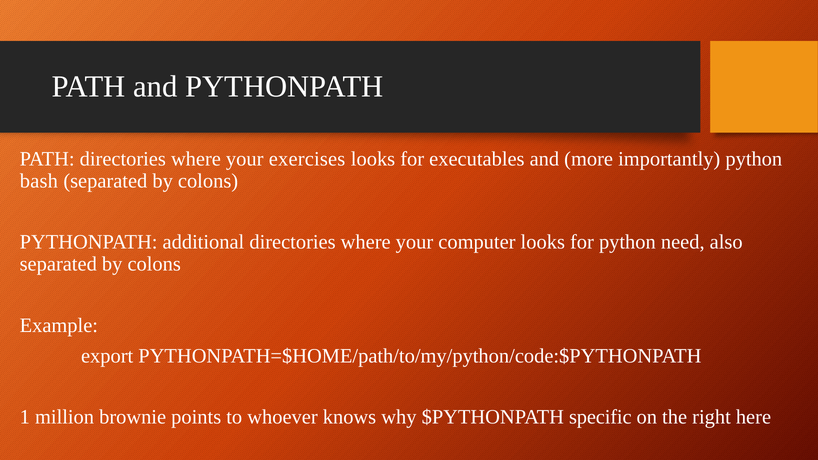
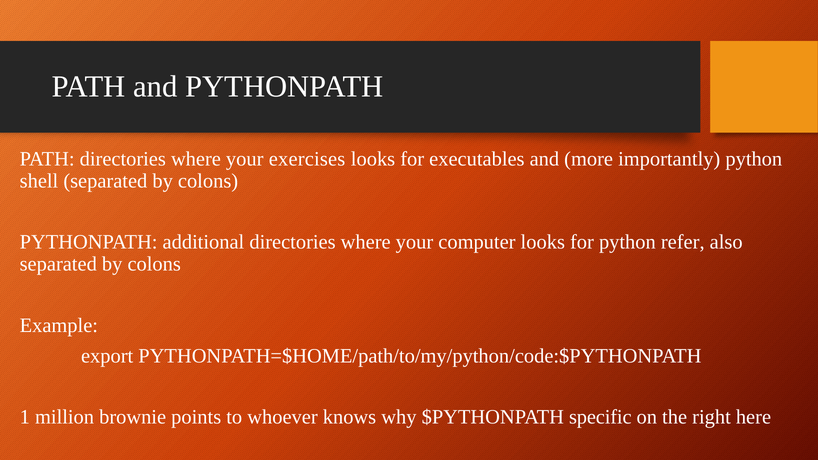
bash: bash -> shell (39, 181)
need: need -> refer (683, 242)
